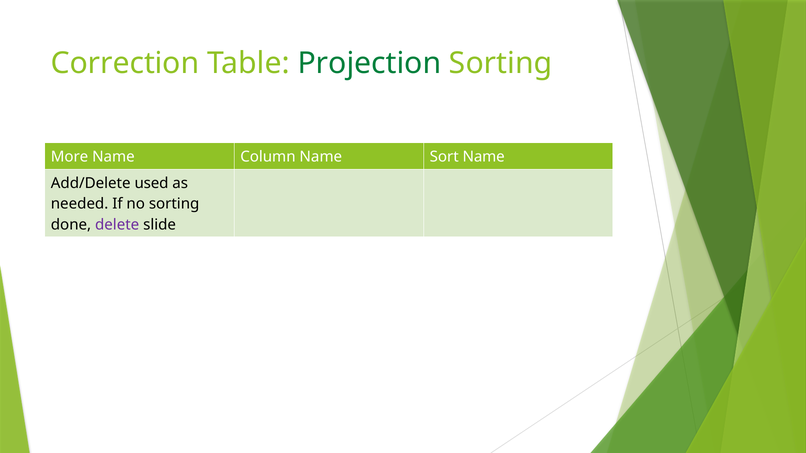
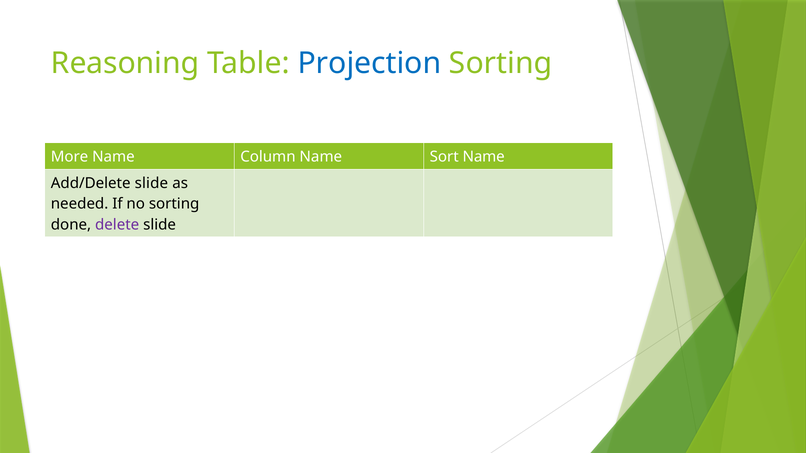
Correction: Correction -> Reasoning (125, 64)
Projection colour: green -> blue (369, 64)
Add/Delete used: used -> slide (151, 184)
